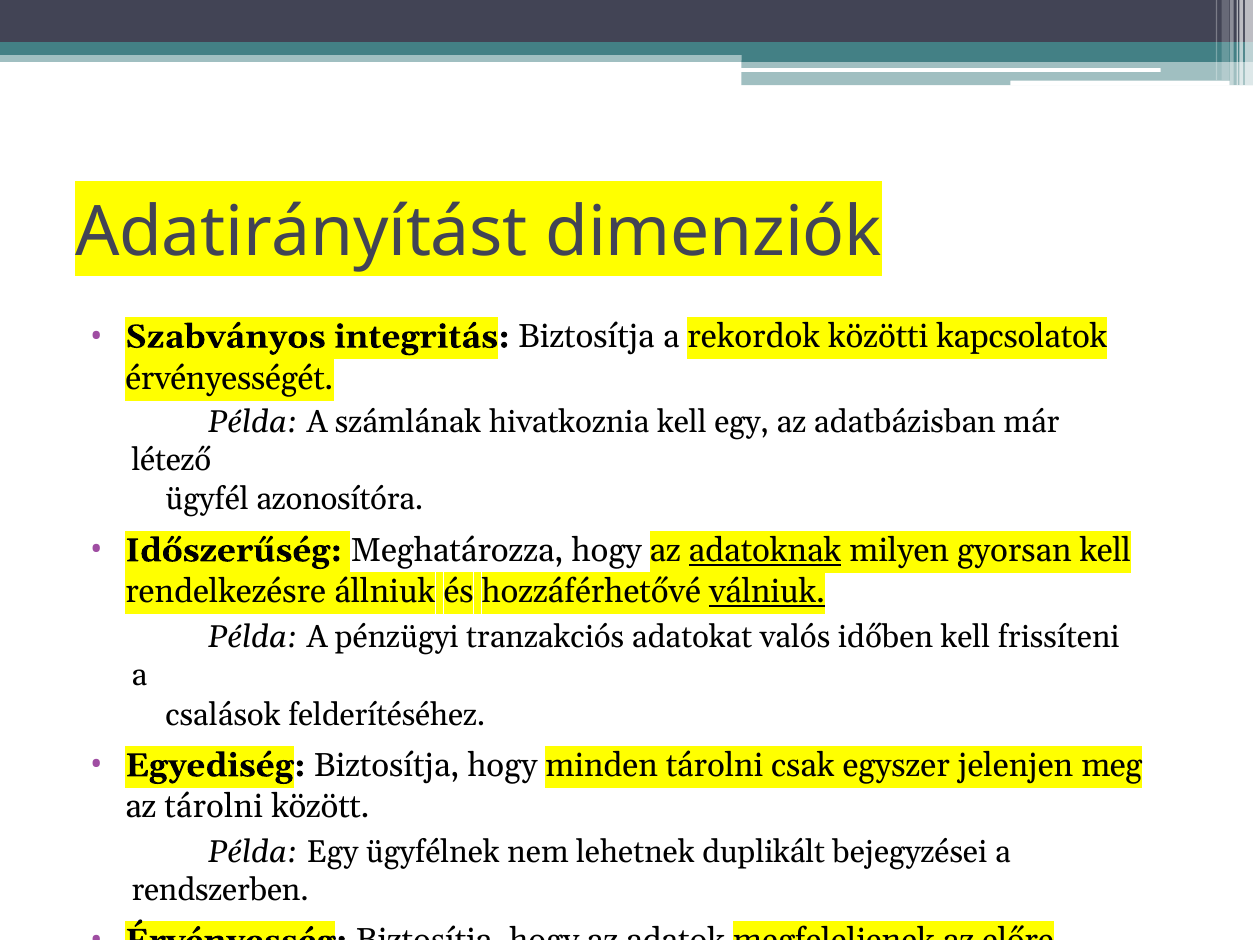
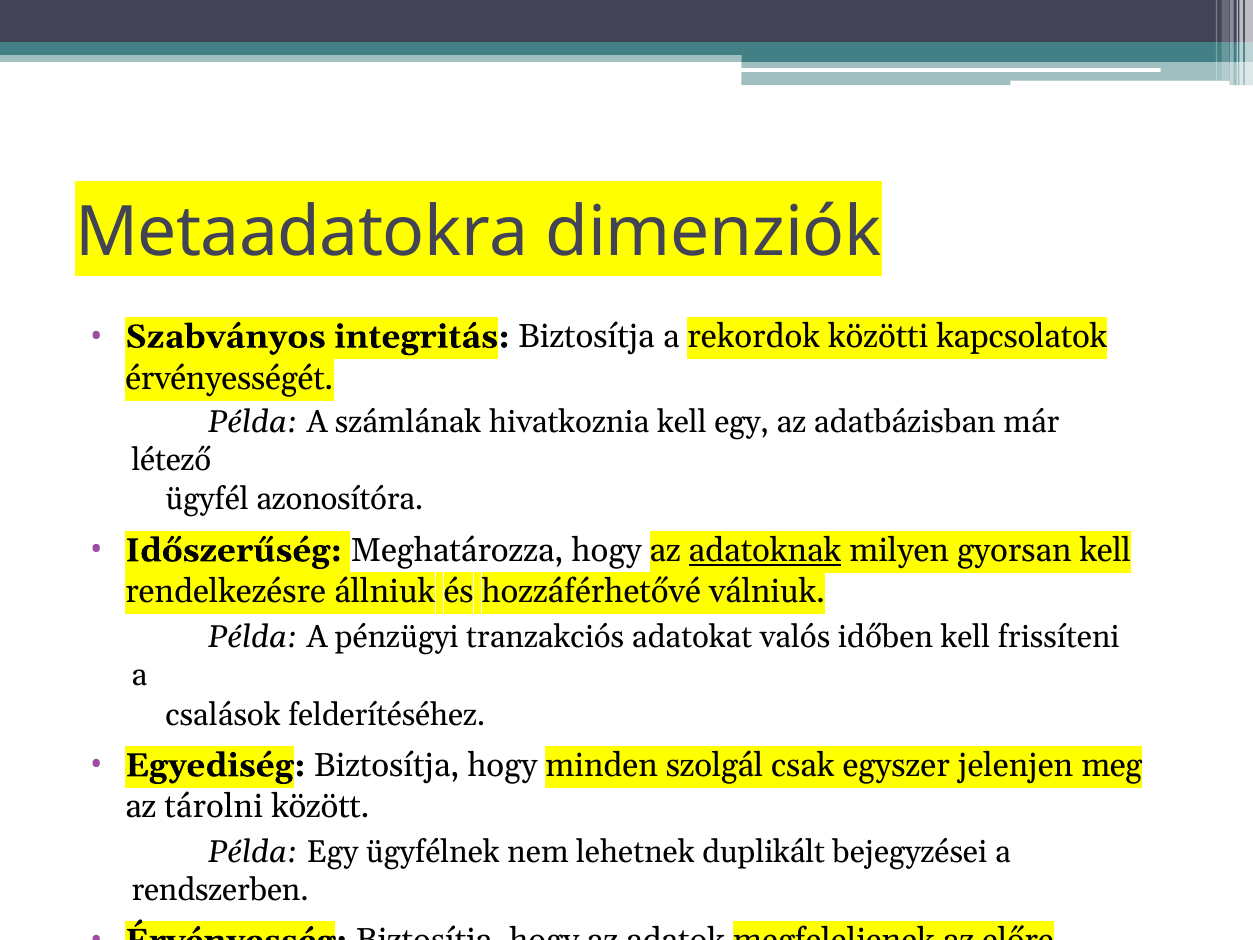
Adatirányítást: Adatirányítást -> Metaadatokra (302, 233)
válniuk underline: present -> none (767, 592)
minden tárolni: tárolni -> szolgál (715, 765)
